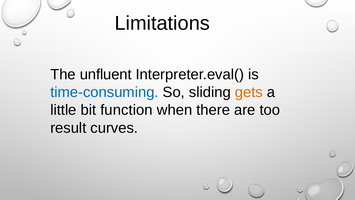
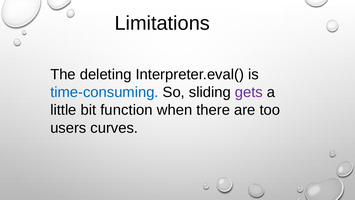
unfluent: unfluent -> deleting (106, 74)
gets colour: orange -> purple (249, 92)
result: result -> users (68, 128)
